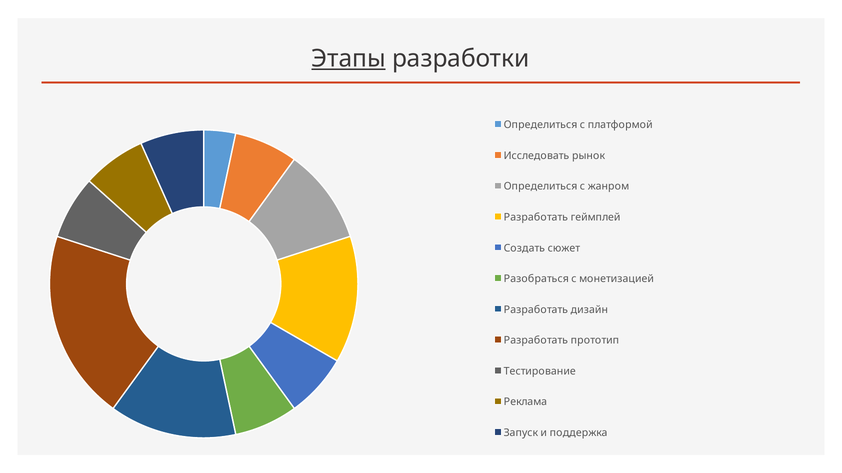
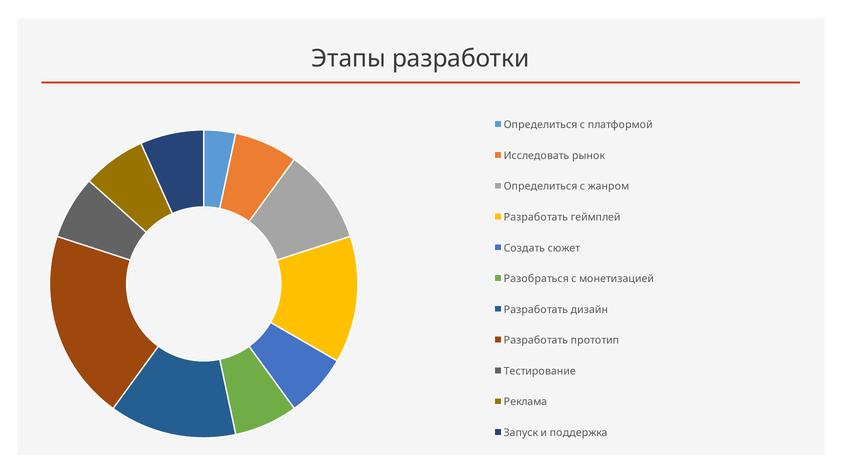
Этапы underline: present -> none (349, 59)
